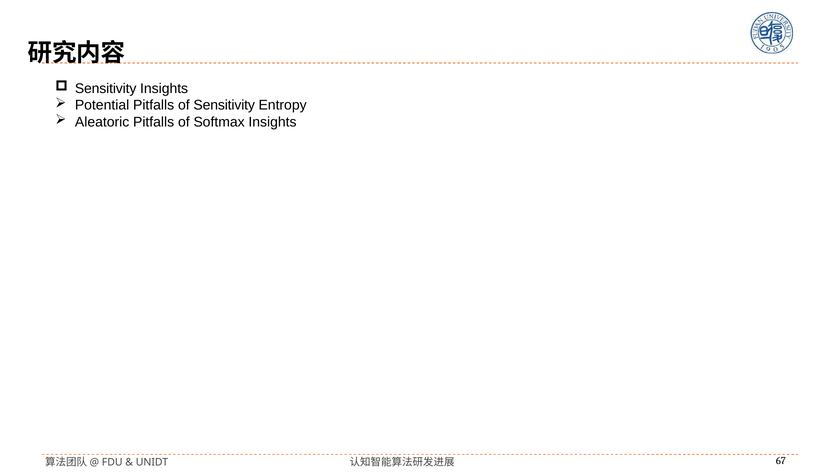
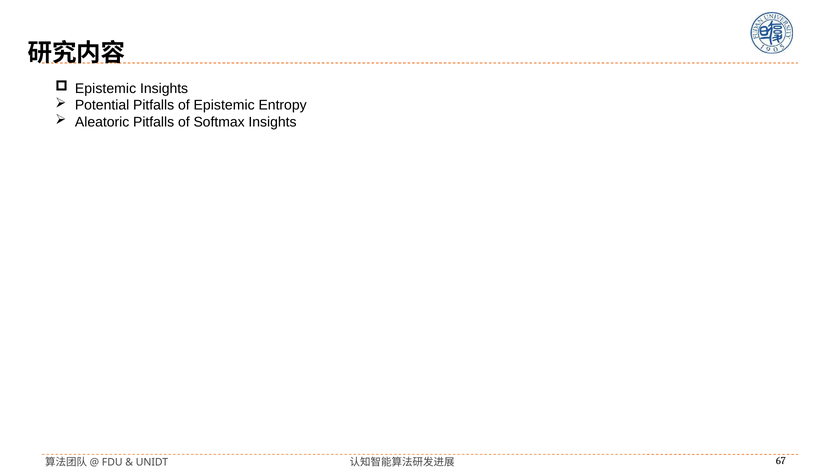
Sensitivity: Sensitivity -> Epistemic (106, 89)
of Sensitivity: Sensitivity -> Epistemic (224, 105)
